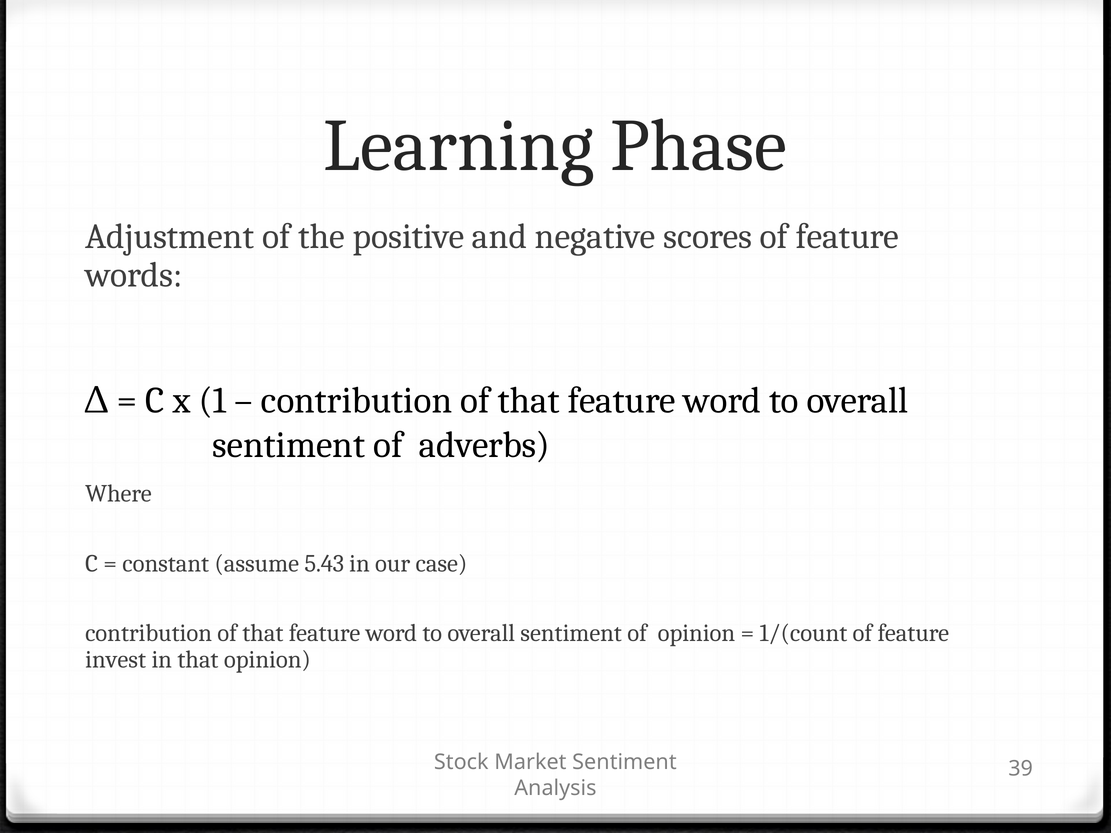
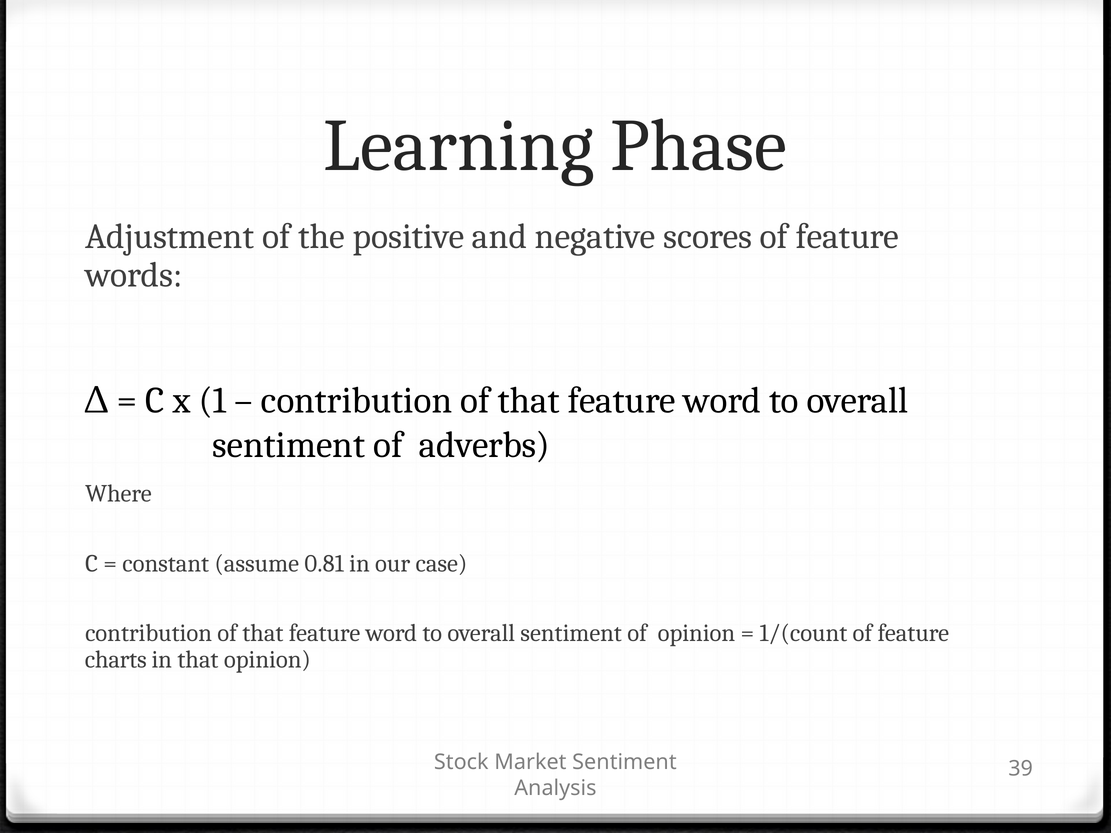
5.43: 5.43 -> 0.81 (324, 564)
invest: invest -> charts (116, 660)
